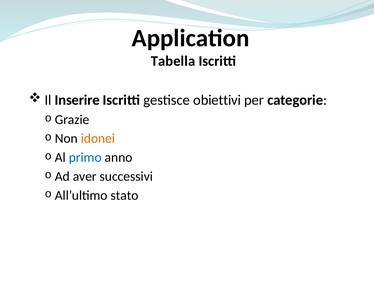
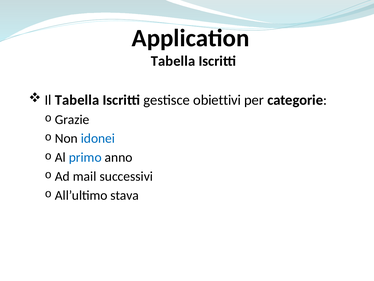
Il Inserire: Inserire -> Tabella (77, 100)
idonei colour: orange -> blue (98, 138)
aver: aver -> mail (85, 176)
stato: stato -> stava (125, 195)
